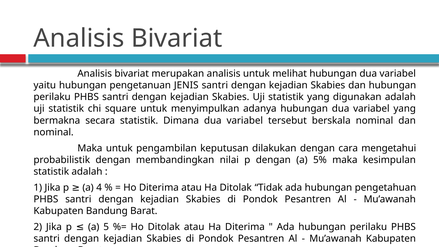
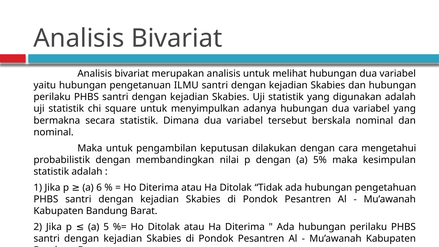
JENIS: JENIS -> ILMU (186, 85)
4: 4 -> 6 (99, 187)
